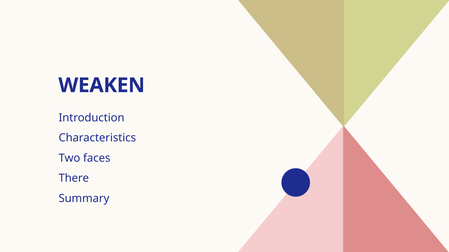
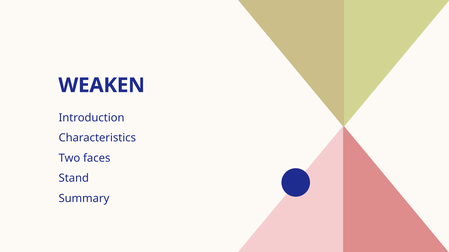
There: There -> Stand (74, 179)
